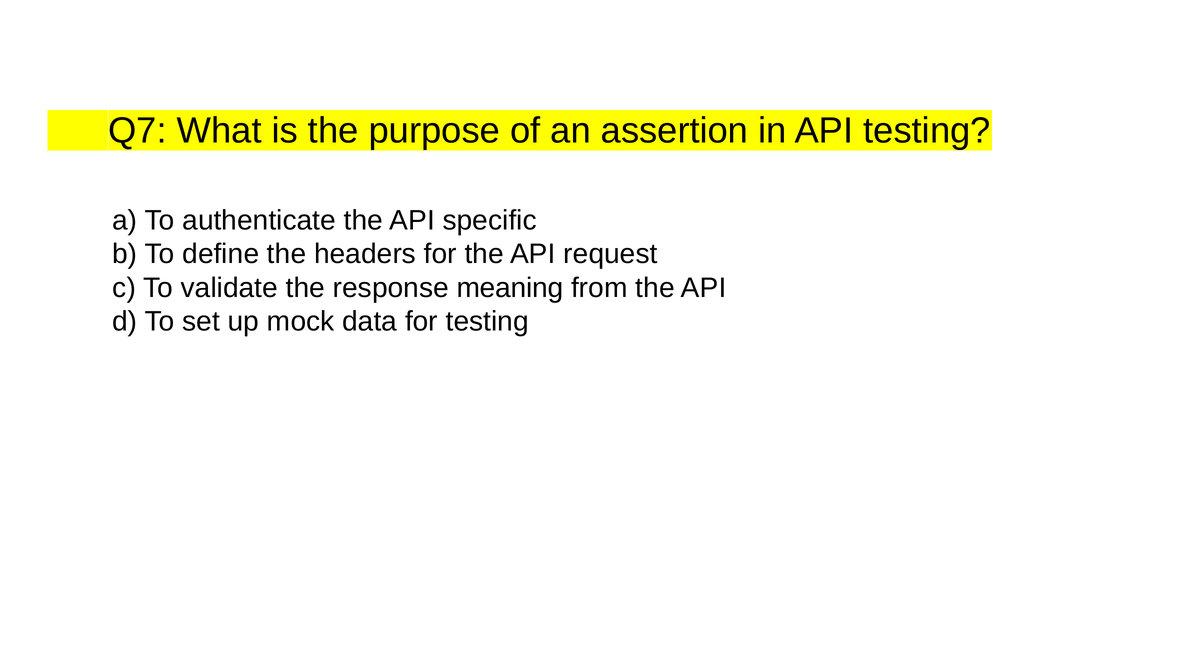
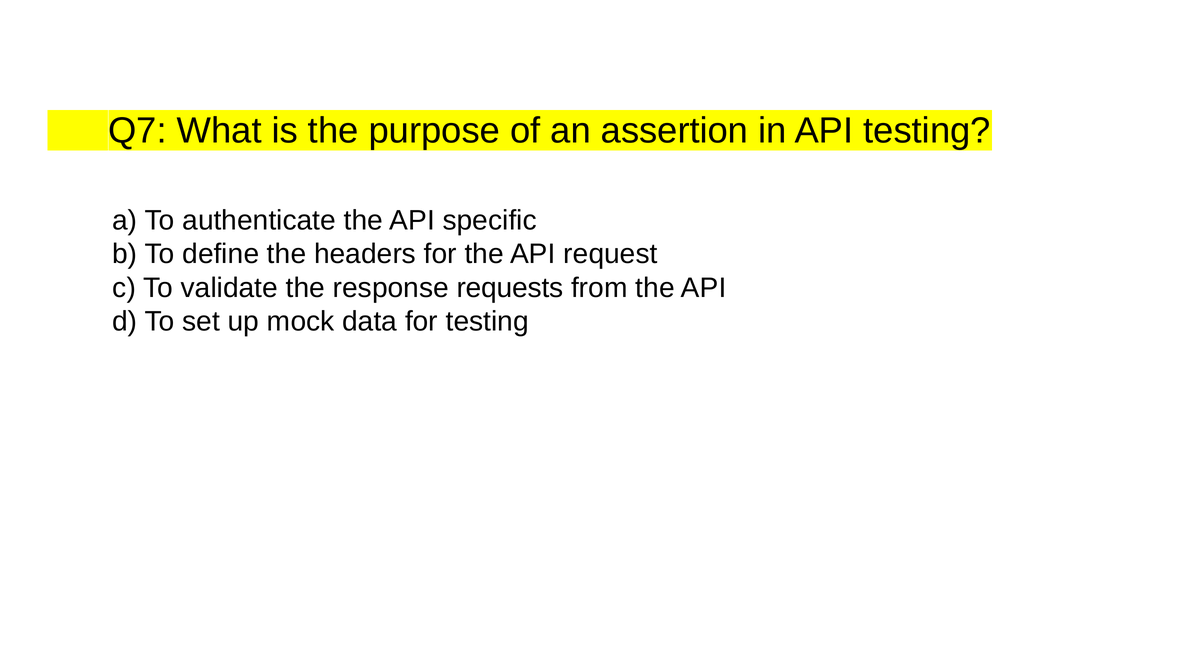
meaning: meaning -> requests (510, 288)
